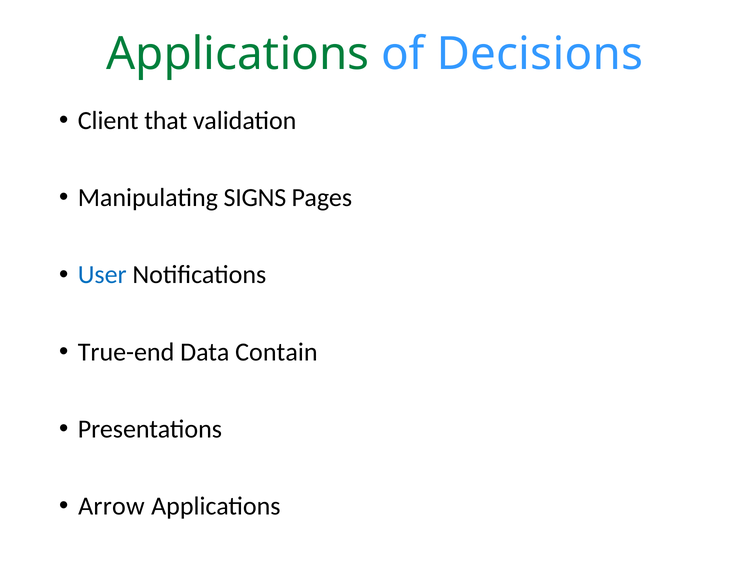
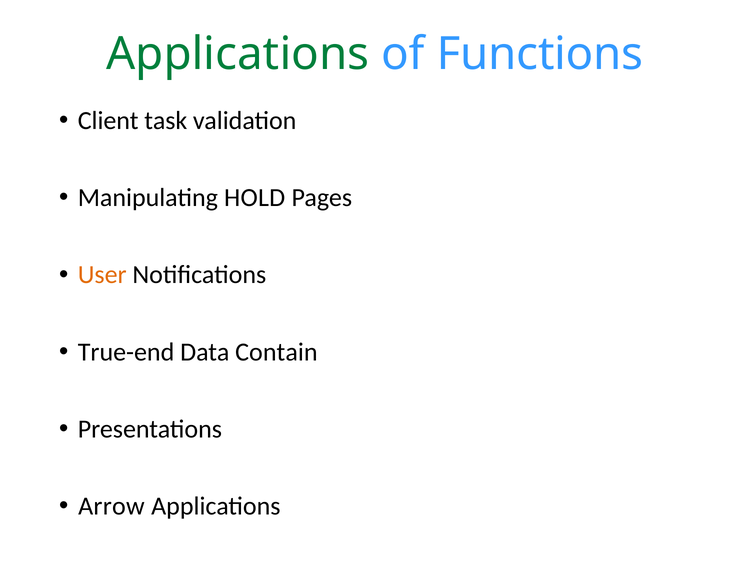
Decisions: Decisions -> Functions (540, 54)
that: that -> task (166, 120)
SIGNS: SIGNS -> HOLD (255, 198)
User colour: blue -> orange (102, 275)
